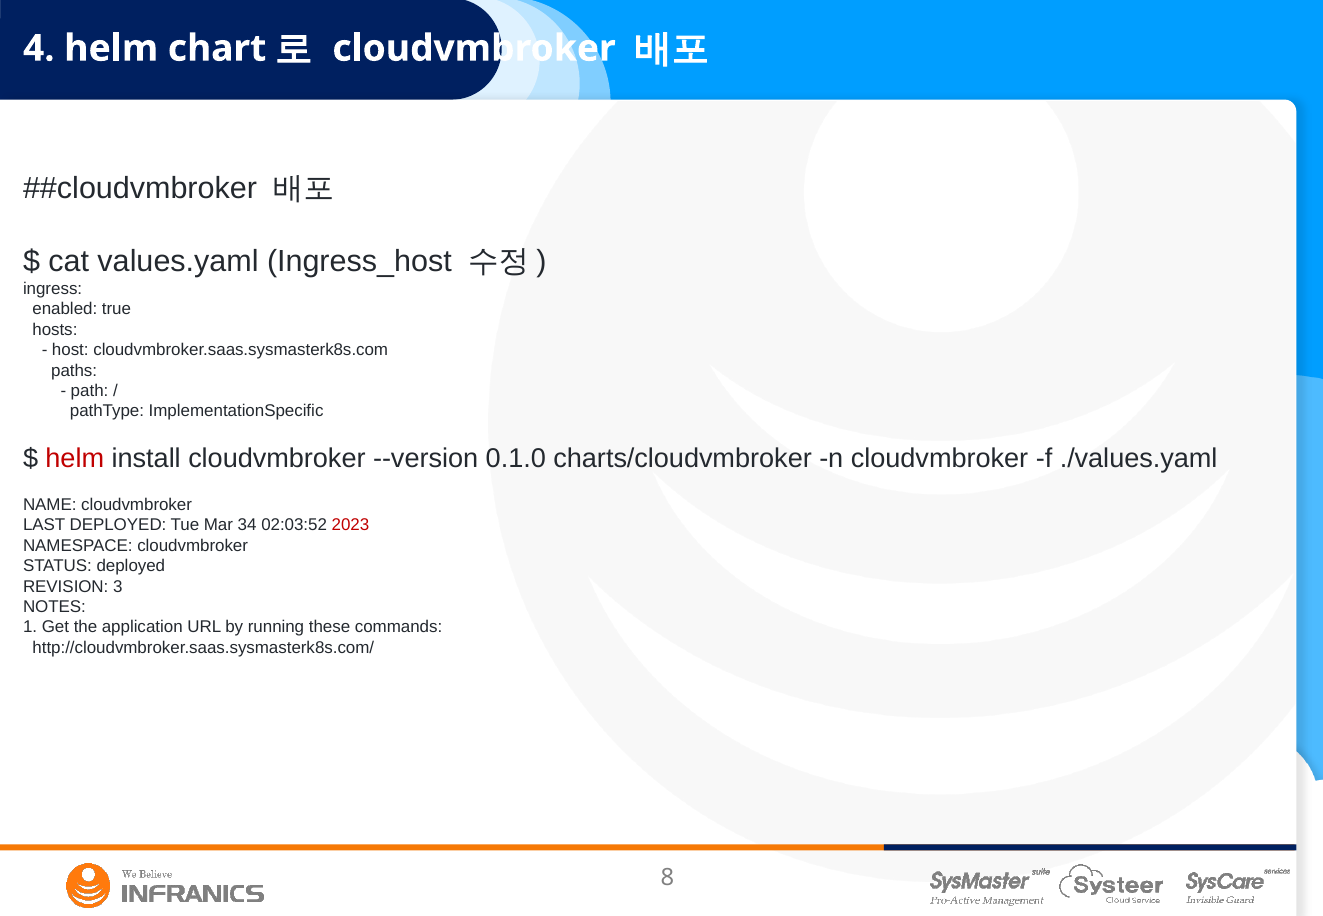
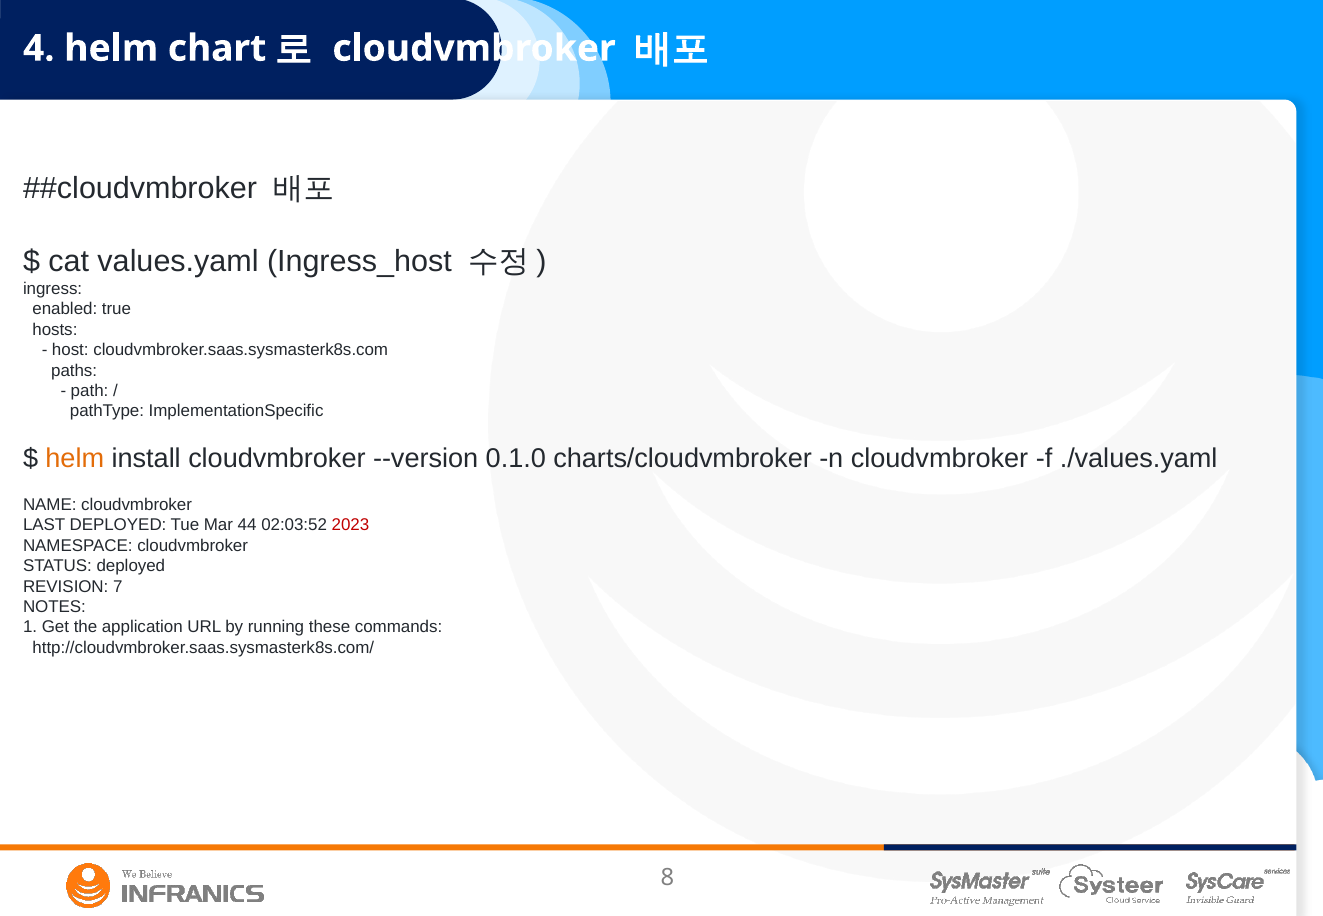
helm colour: red -> orange (75, 459)
34: 34 -> 44 (247, 525)
3: 3 -> 7 (118, 586)
